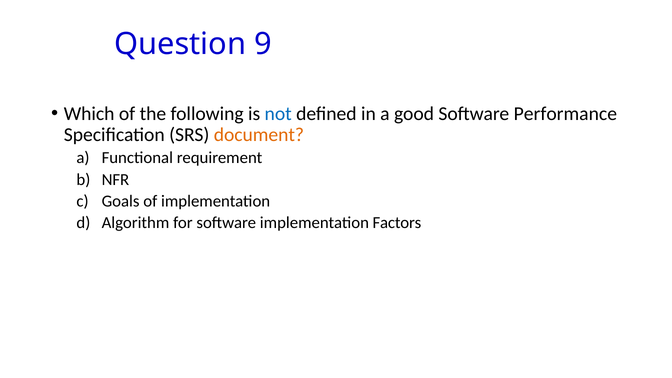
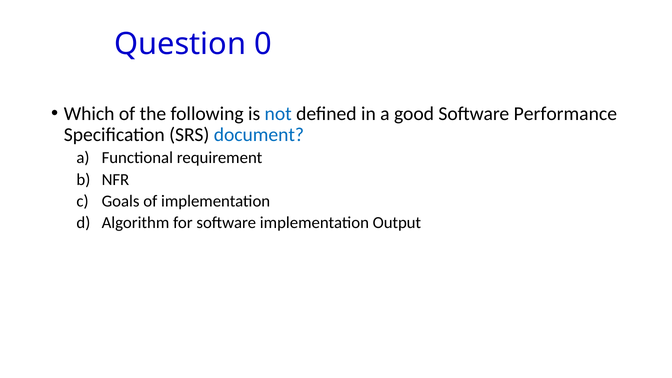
9: 9 -> 0 (263, 44)
document colour: orange -> blue (259, 135)
Factors: Factors -> Output (397, 223)
